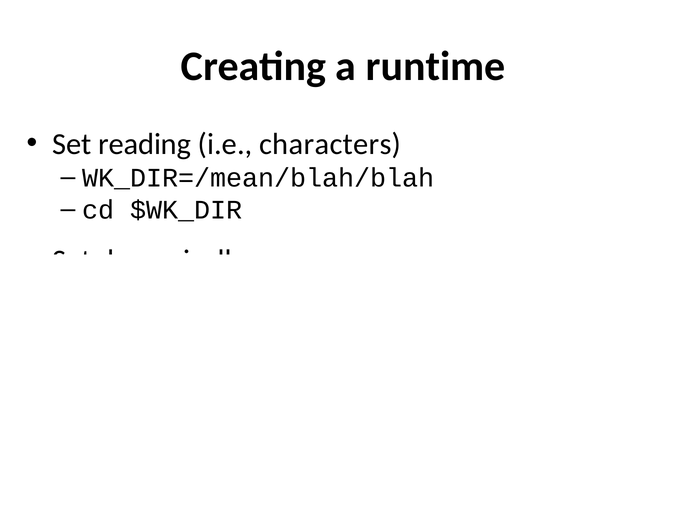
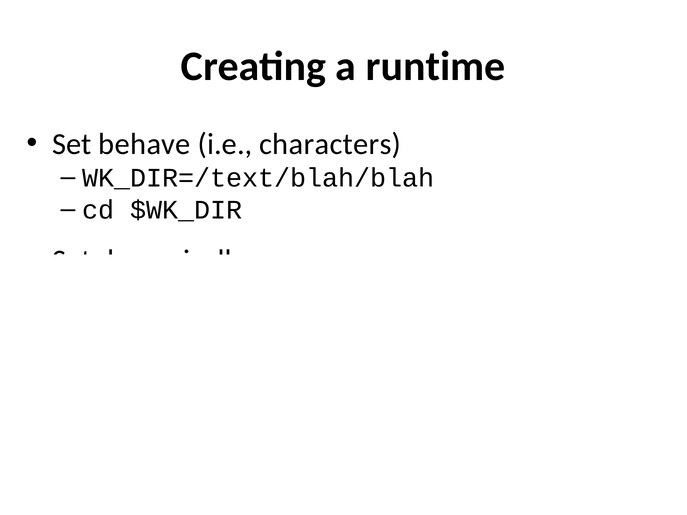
reading: reading -> behave (145, 144)
WK_DIR=/mean/blah/blah: WK_DIR=/mean/blah/blah -> WK_DIR=/text/blah/blah (258, 178)
